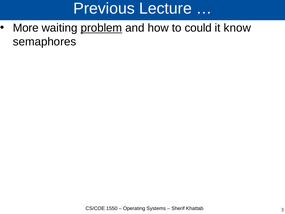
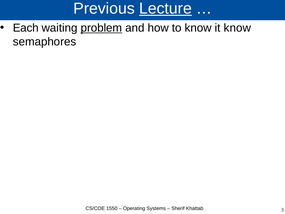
Lecture underline: none -> present (165, 8)
More: More -> Each (26, 28)
to could: could -> know (198, 28)
